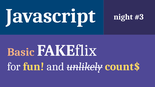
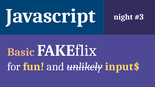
count$: count$ -> input$ (122, 67)
